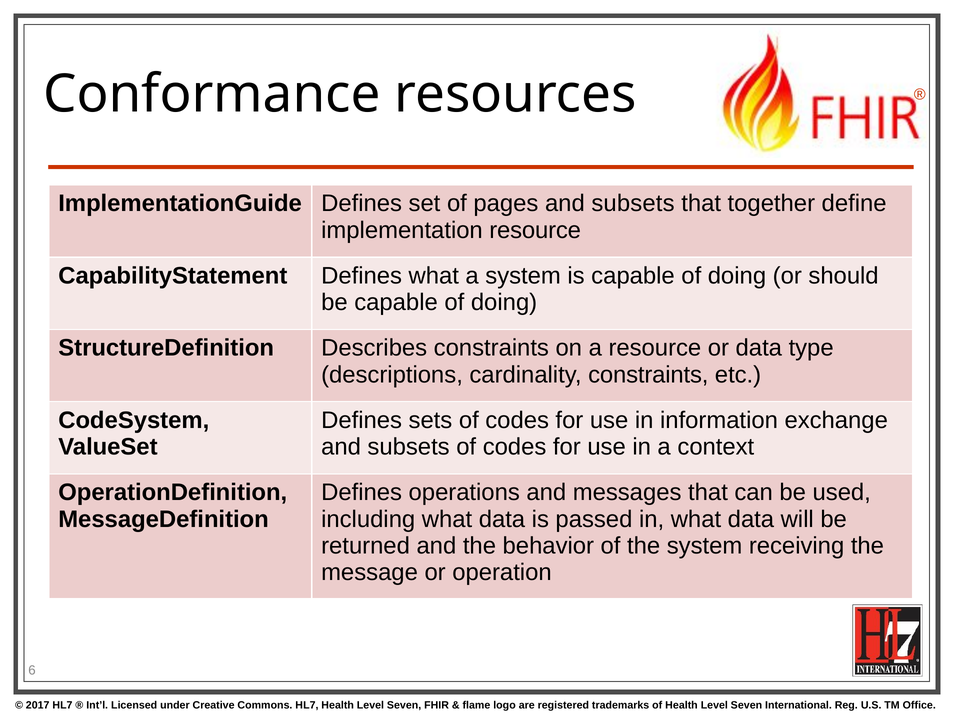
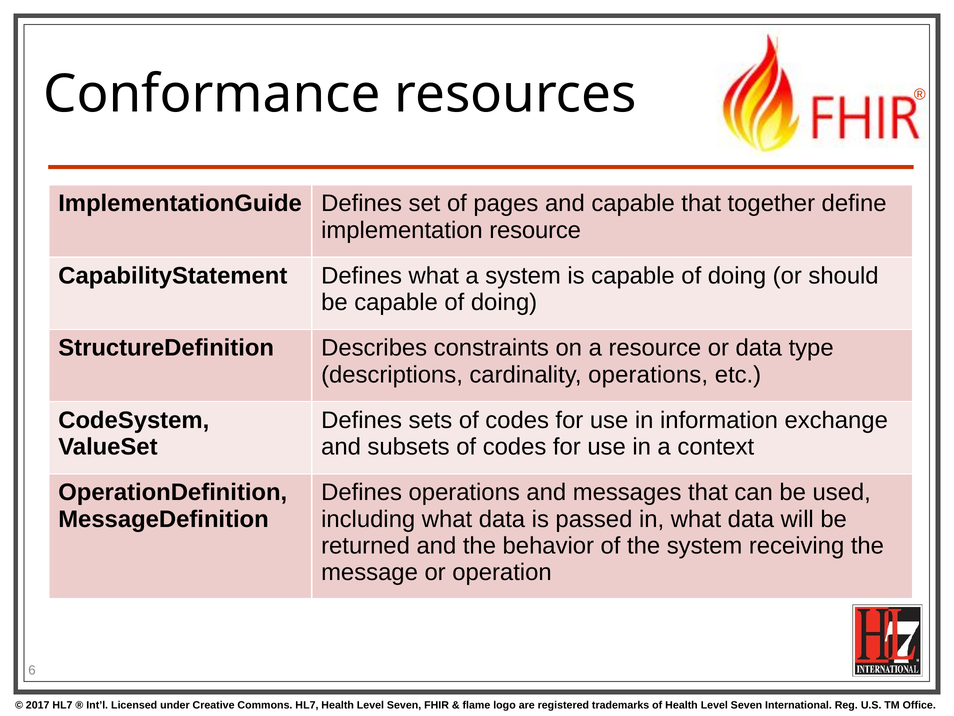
pages and subsets: subsets -> capable (633, 203)
cardinality constraints: constraints -> operations (648, 374)
